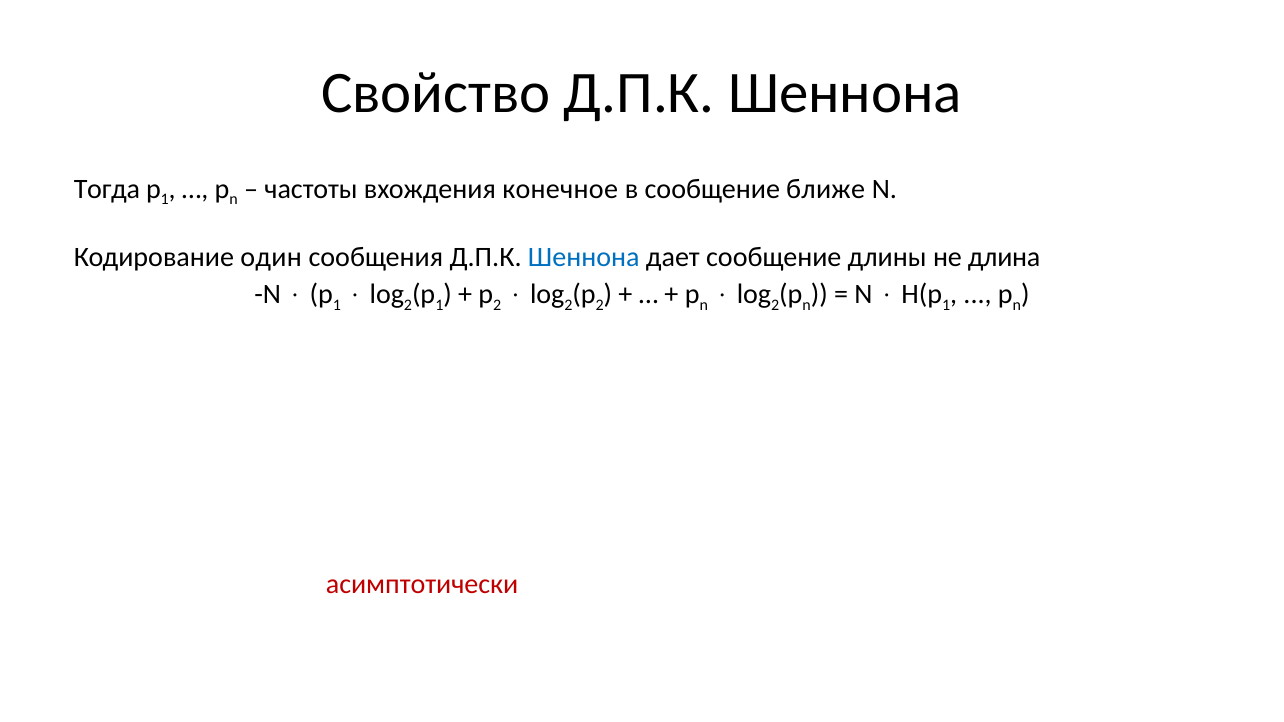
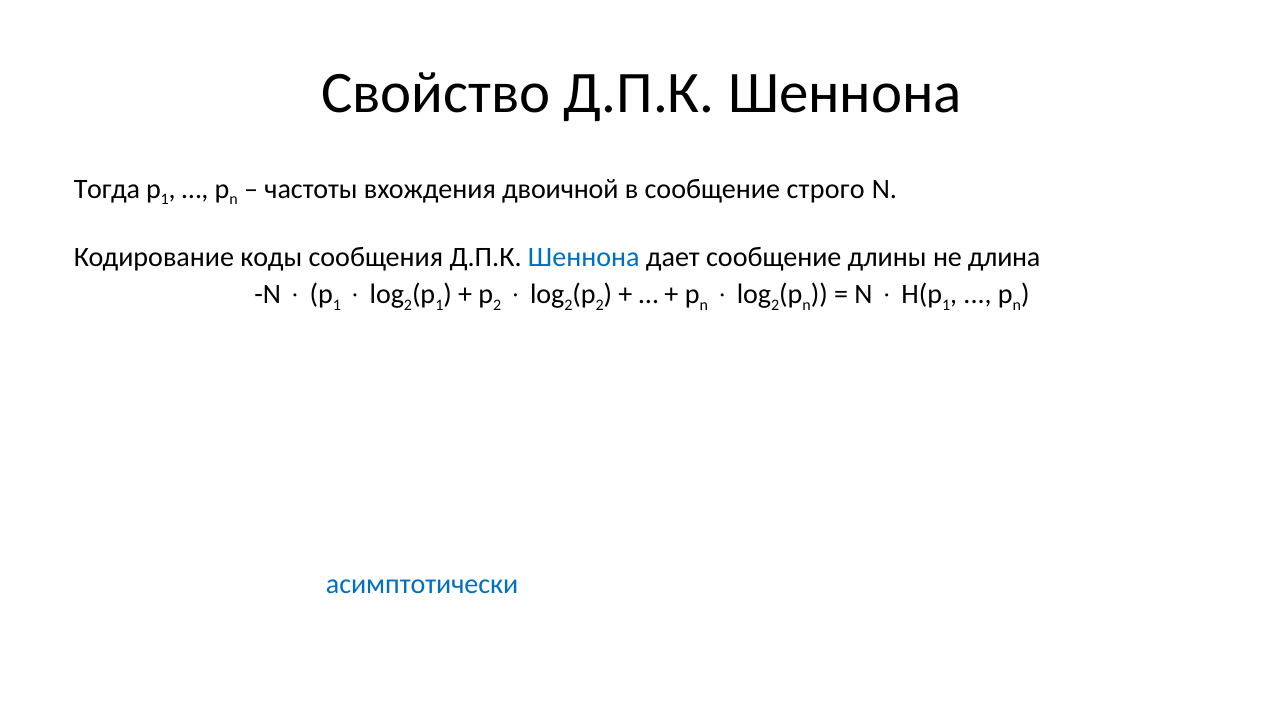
конечное: конечное -> двоичной (560, 189)
ближе: ближе -> строго (826, 189)
один: один -> коды (271, 257)
асимптотически colour: red -> blue (422, 584)
